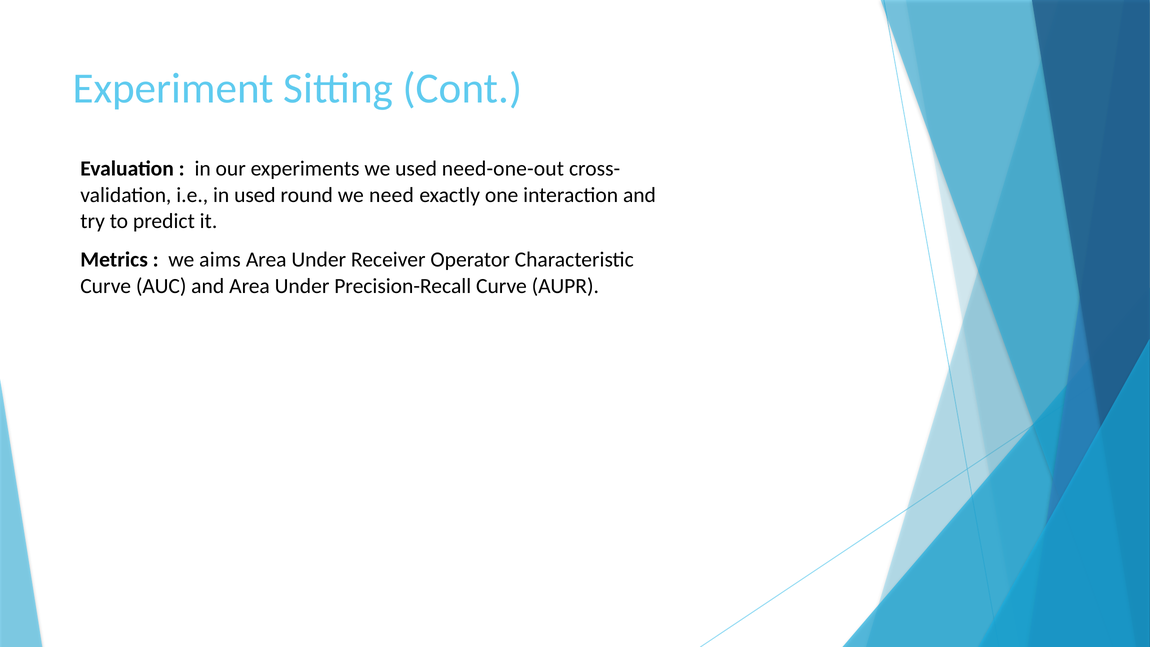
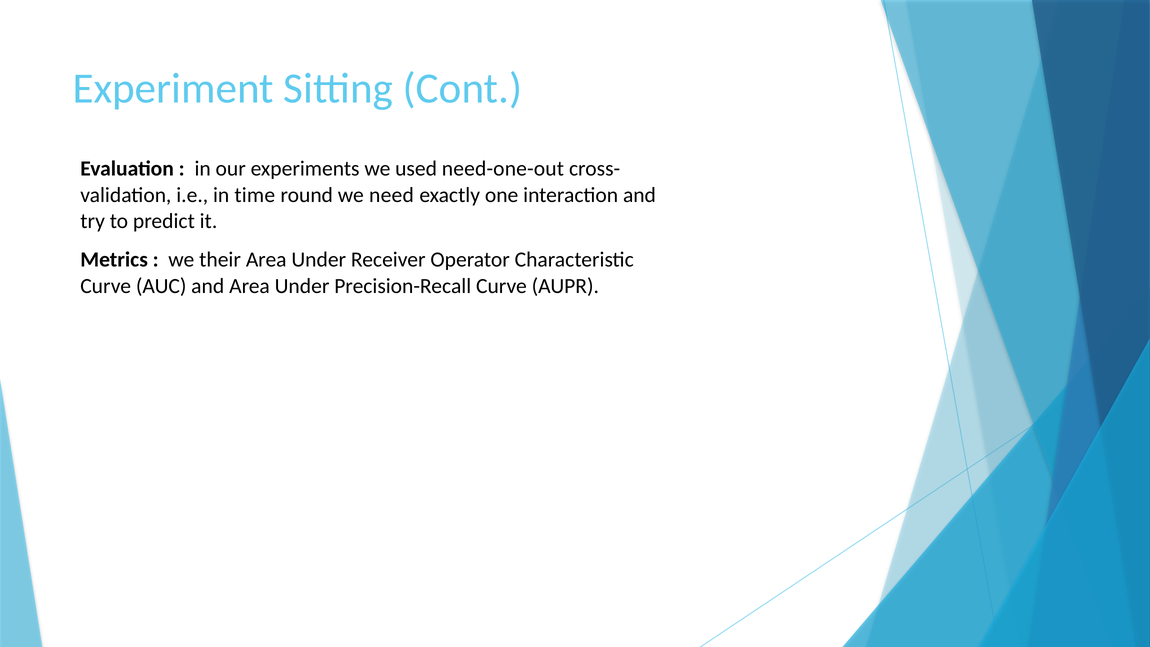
in used: used -> time (255, 195)
aims: aims -> their (220, 260)
